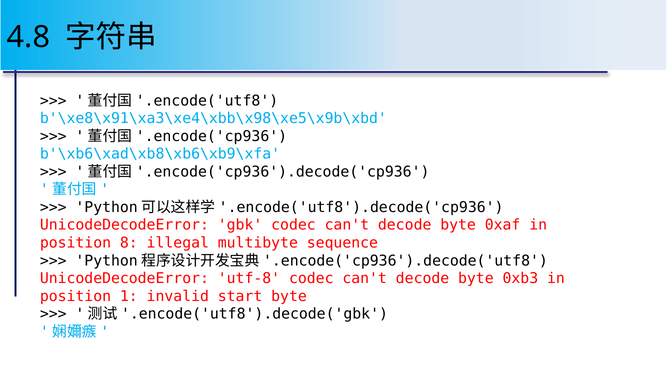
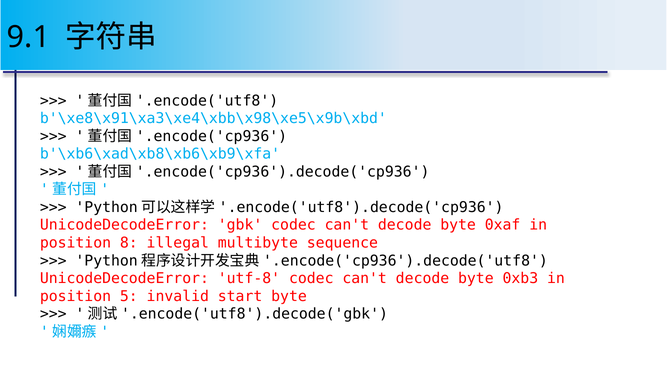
4.8: 4.8 -> 9.1 (29, 37)
1: 1 -> 5 (129, 296)
